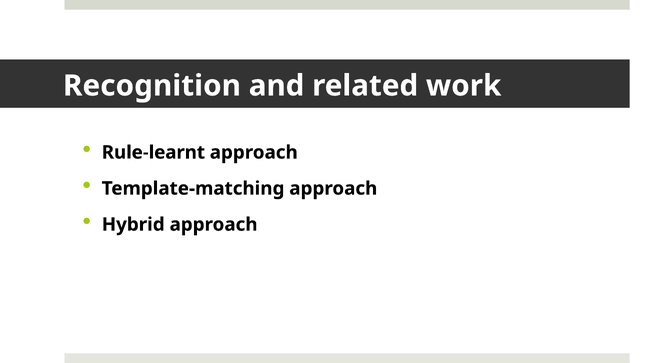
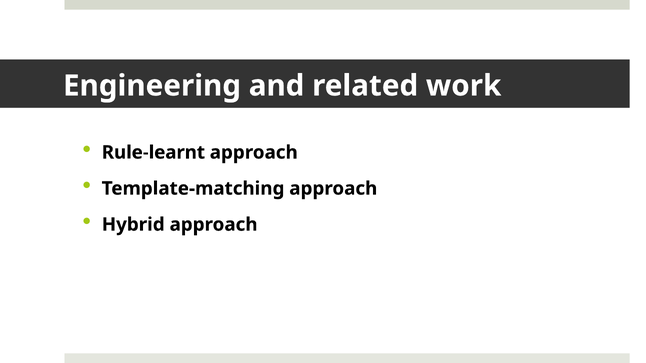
Recognition: Recognition -> Engineering (152, 86)
